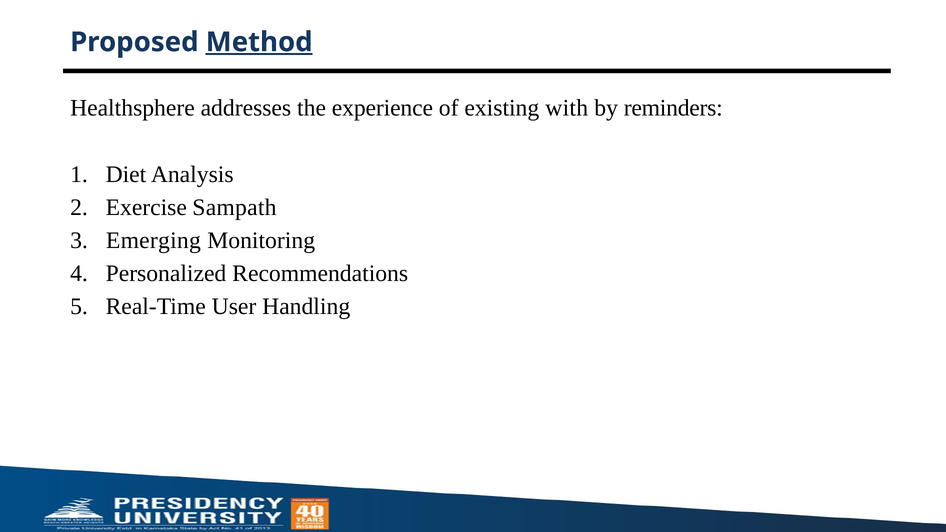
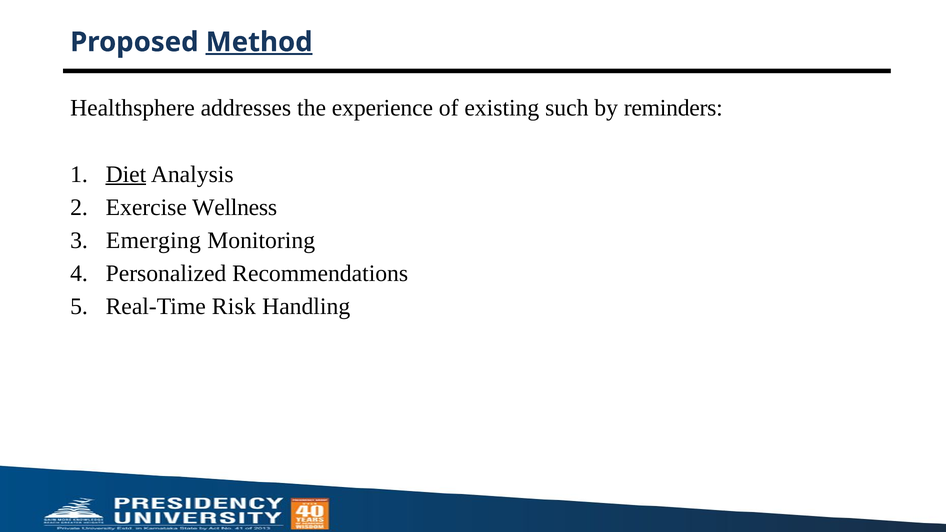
with: with -> such (567, 108)
Diet underline: none -> present (126, 174)
Sampath: Sampath -> Wellness (235, 207)
User: User -> Risk (234, 307)
